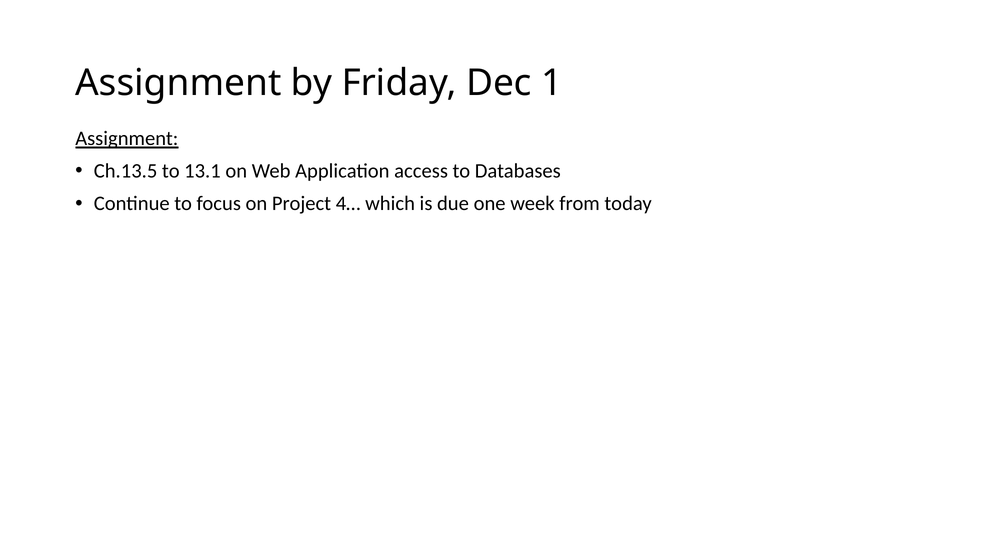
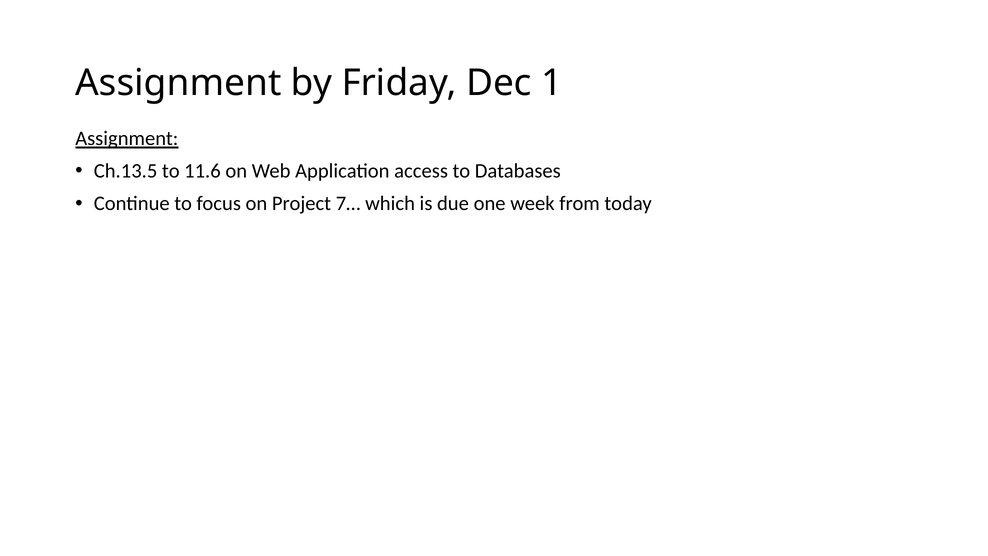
13.1: 13.1 -> 11.6 (202, 171)
4…: 4… -> 7… (348, 203)
